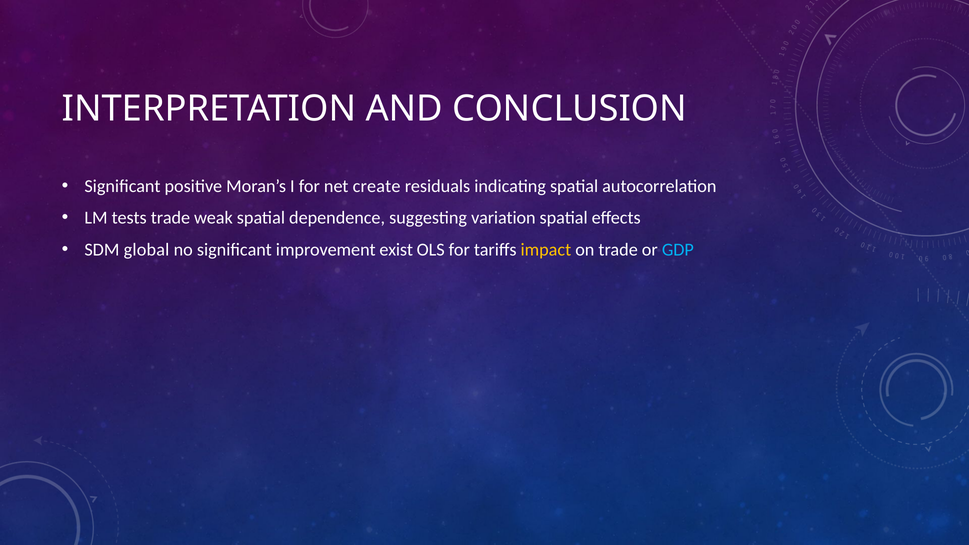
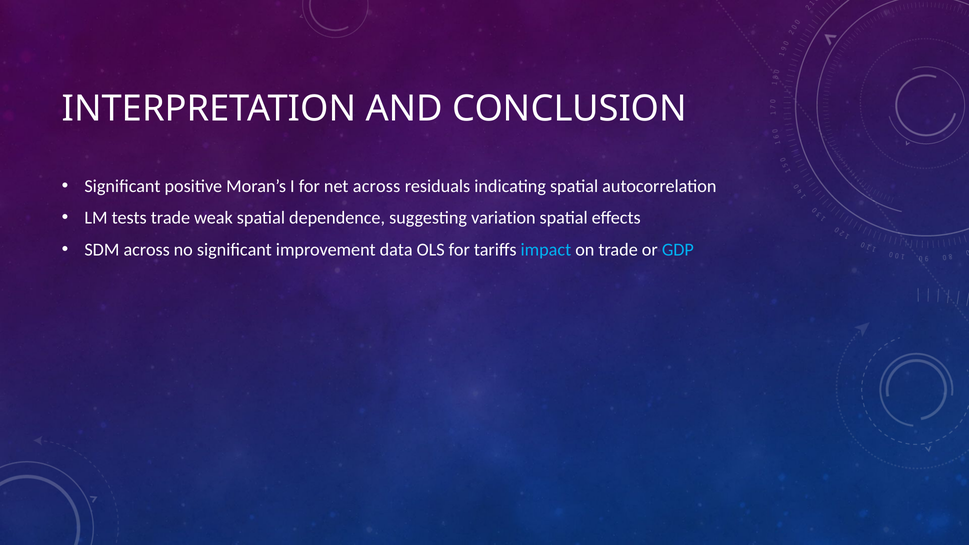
net create: create -> across (377, 186)
SDM global: global -> across (147, 250)
exist: exist -> data (396, 250)
impact colour: yellow -> light blue (546, 250)
